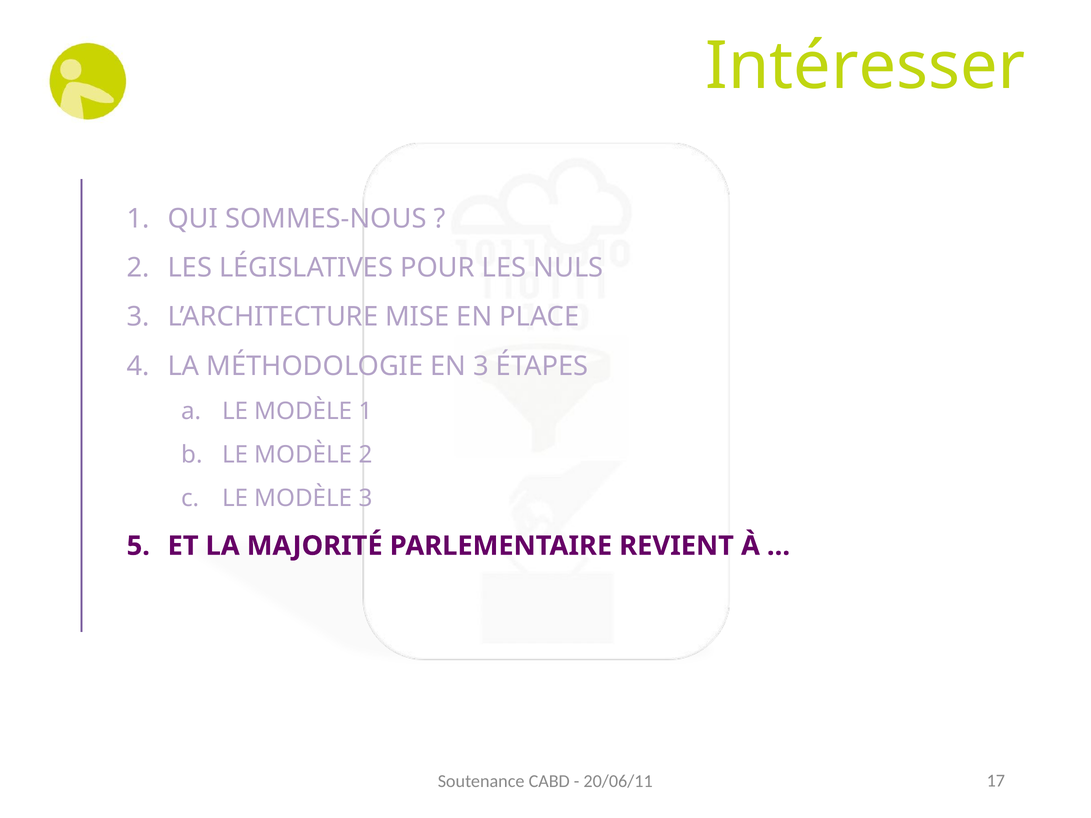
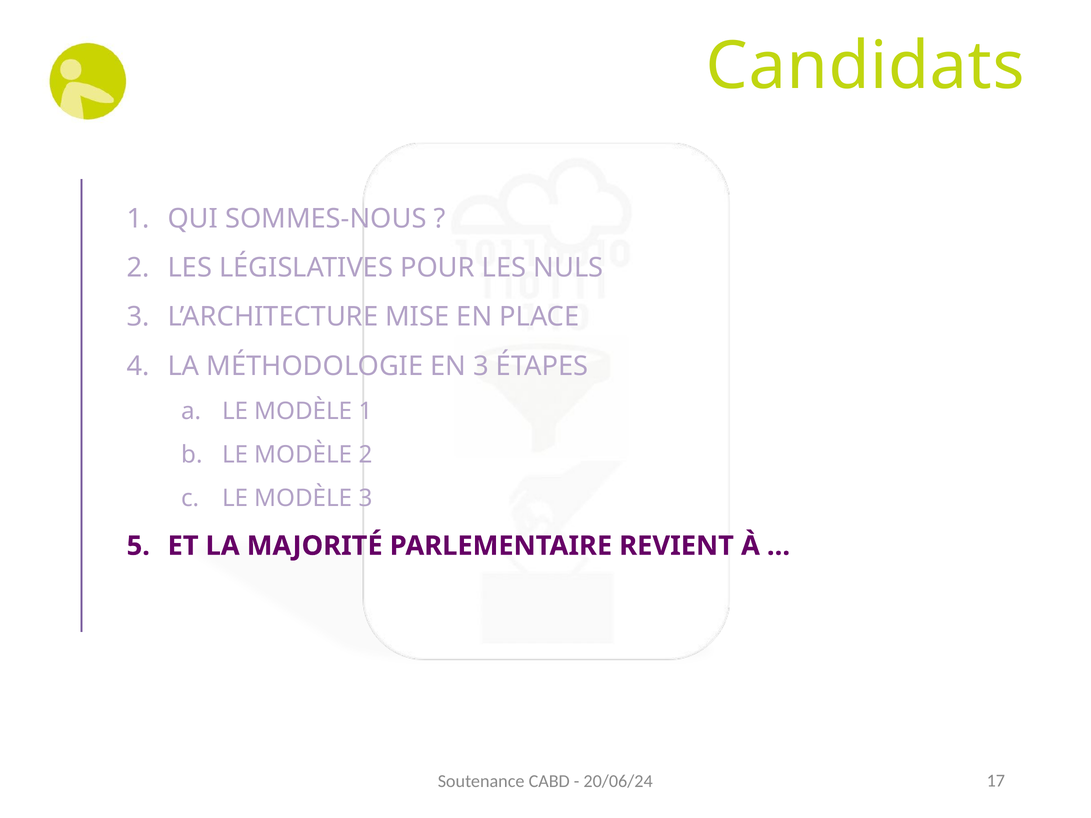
Intéresser: Intéresser -> Candidats (865, 67)
20/06/11: 20/06/11 -> 20/06/24 (618, 781)
